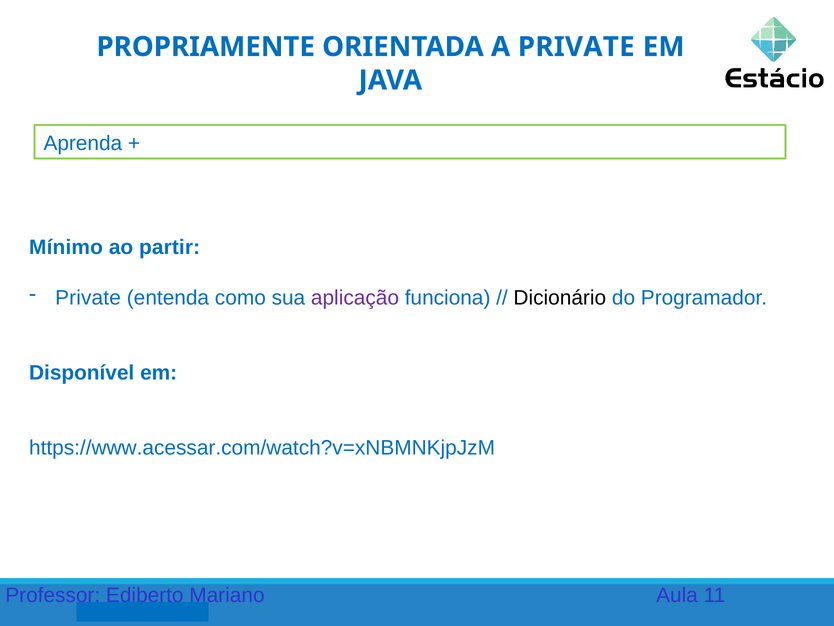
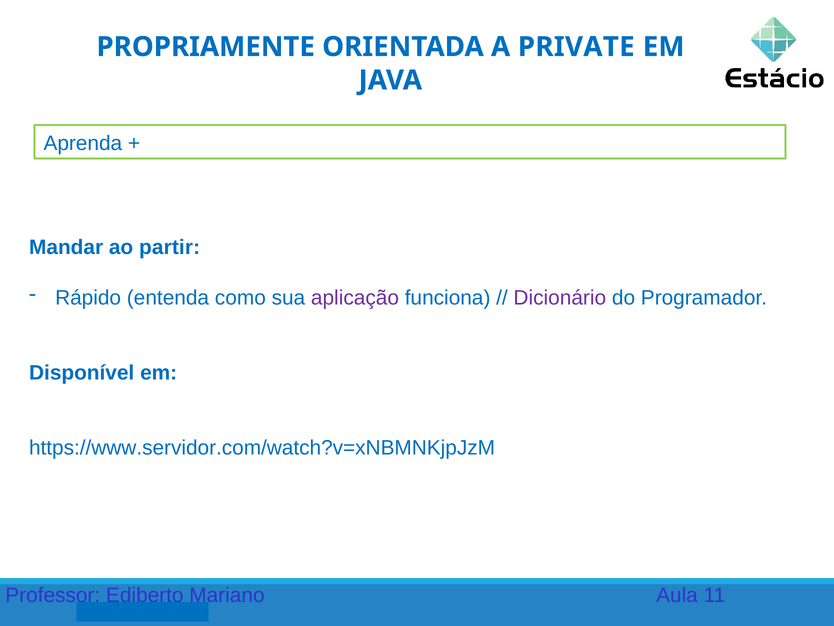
Mínimo: Mínimo -> Mandar (66, 247)
Private: Private -> Rápido (88, 297)
Dicionário colour: black -> purple (560, 297)
https://www.acessar.com/watch?v=xNBMNKjpJzM: https://www.acessar.com/watch?v=xNBMNKjpJzM -> https://www.servidor.com/watch?v=xNBMNKjpJzM (262, 448)
